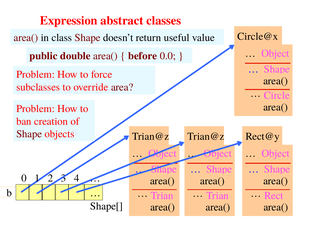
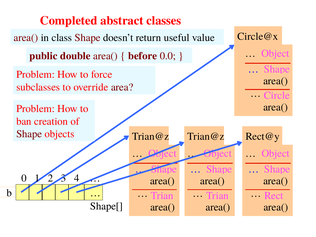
Expression: Expression -> Completed (69, 21)
